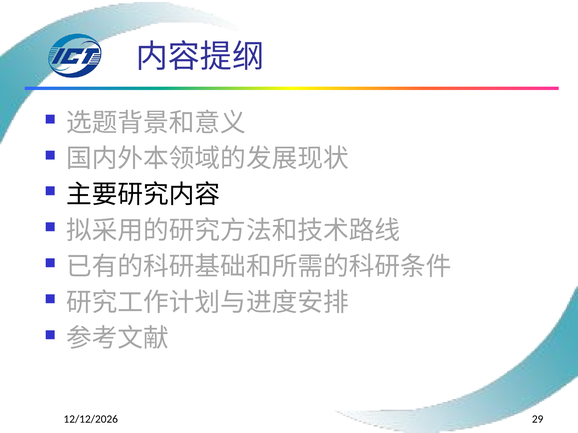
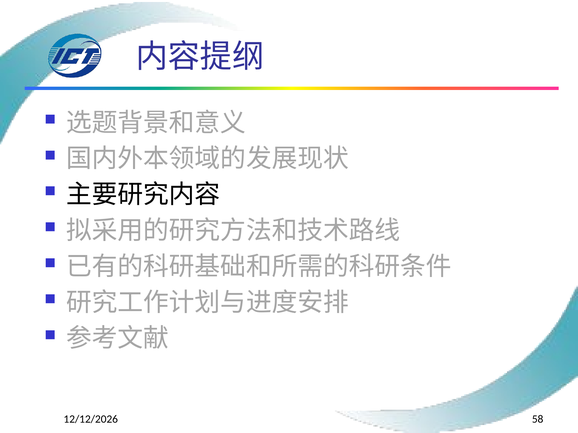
29: 29 -> 58 (538, 420)
